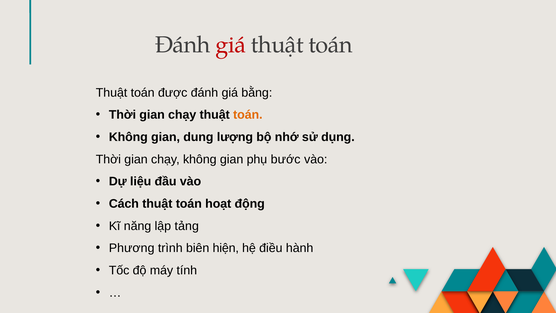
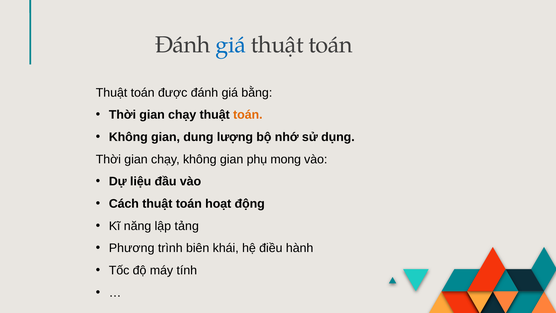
giá colour: red -> blue (231, 45)
bước: bước -> mong (286, 159)
hiện: hiện -> khái (226, 248)
